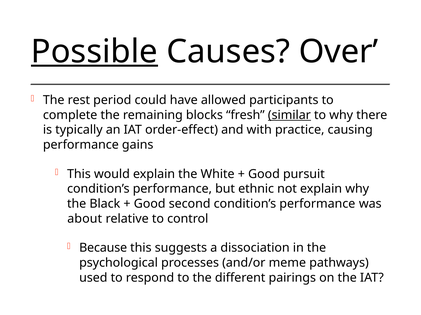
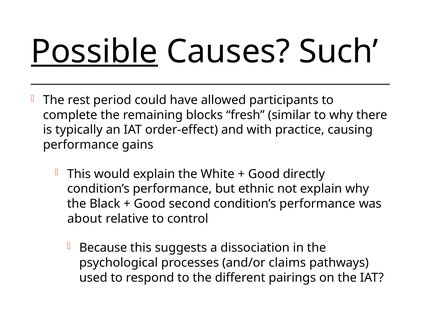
Over: Over -> Such (339, 52)
similar underline: present -> none (289, 115)
pursuit: pursuit -> directly (304, 174)
meme: meme -> claims (287, 263)
